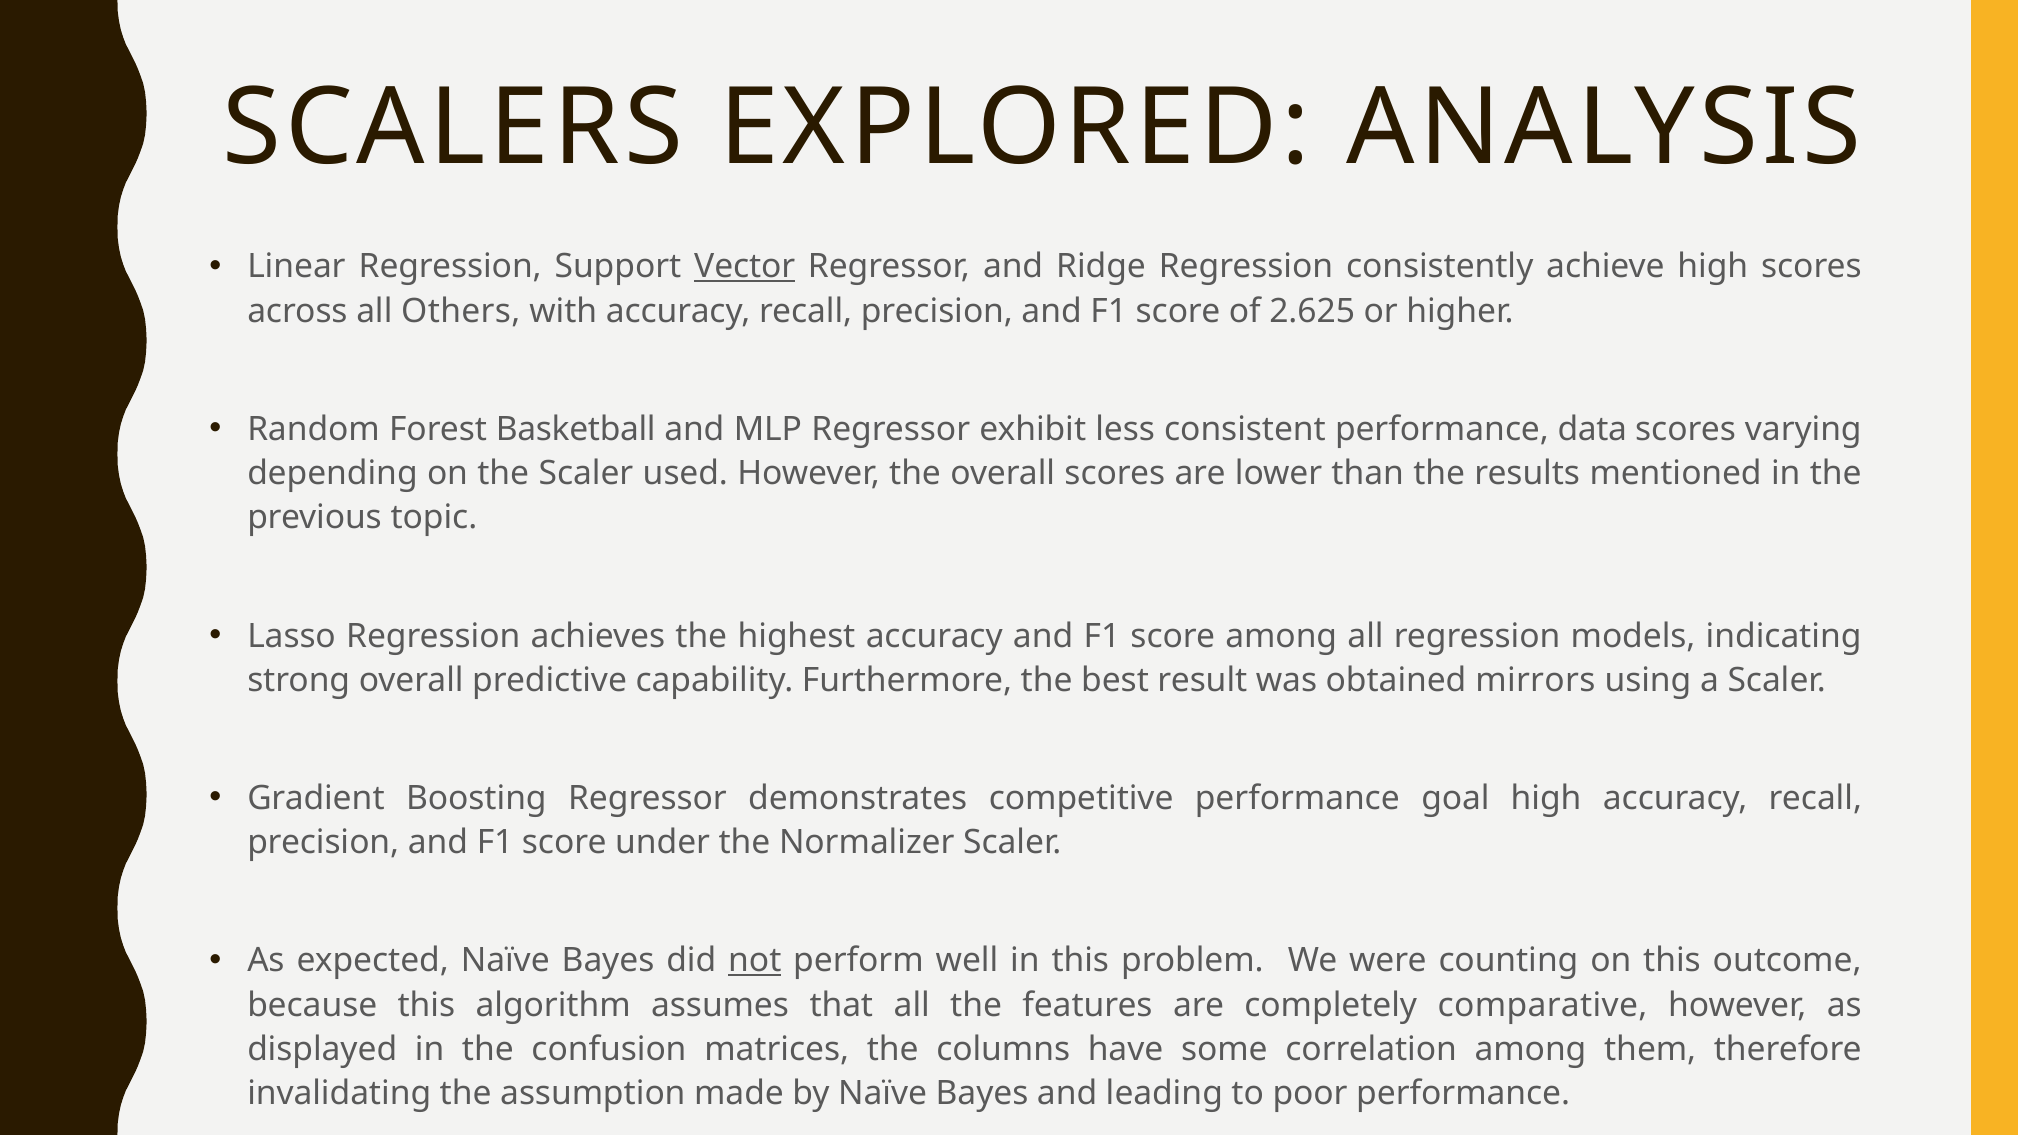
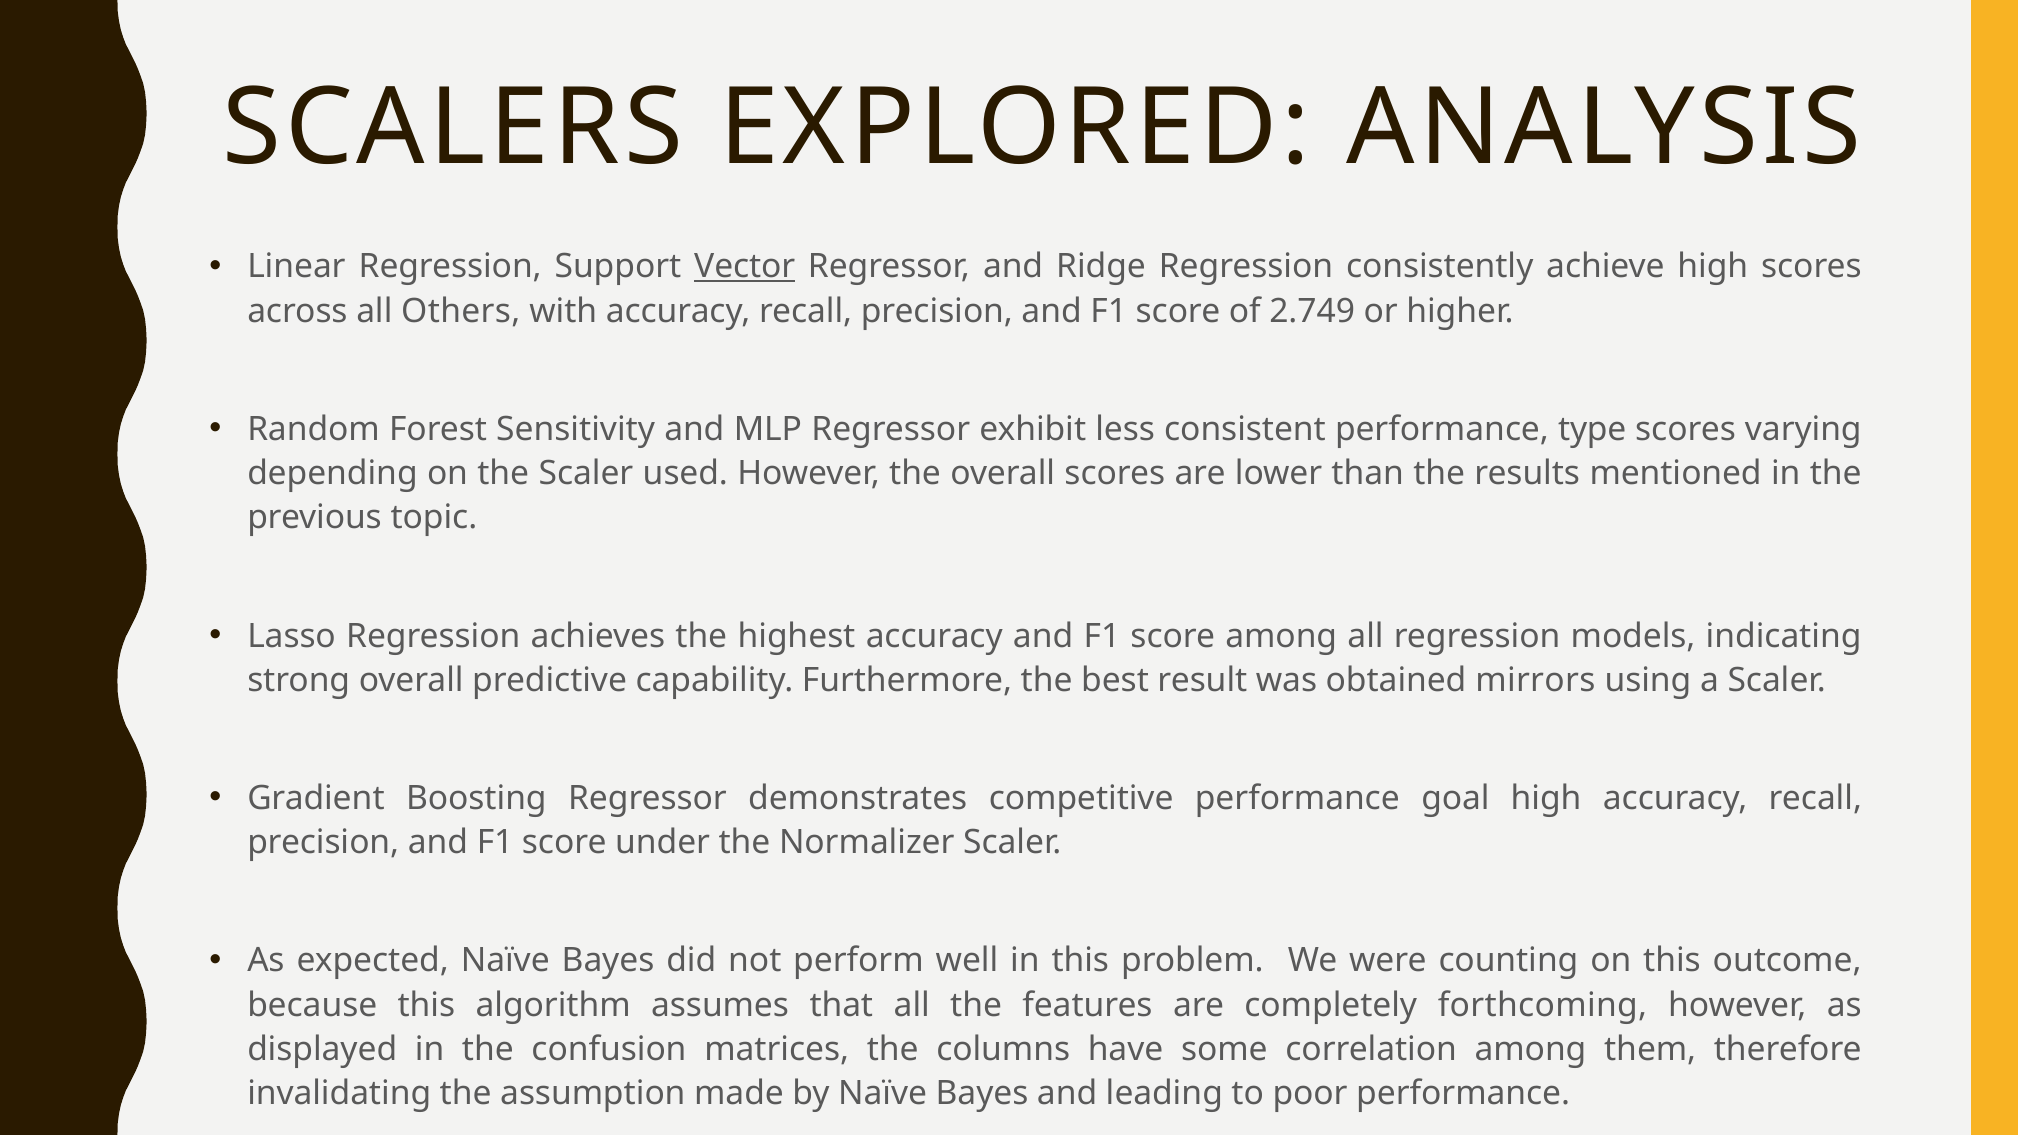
2.625: 2.625 -> 2.749 (1312, 311)
Basketball: Basketball -> Sensitivity (576, 429)
data: data -> type (1592, 429)
not underline: present -> none (755, 961)
comparative: comparative -> forthcoming (1543, 1005)
